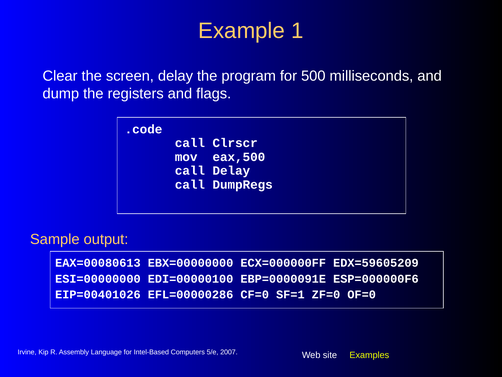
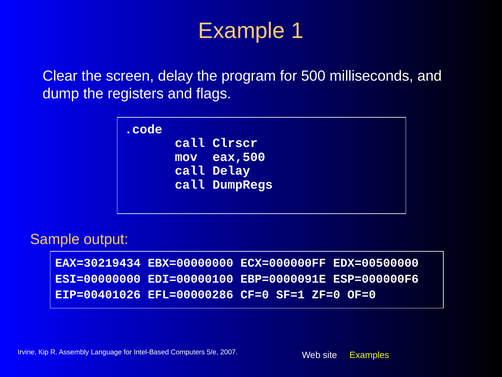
EAX=00080613: EAX=00080613 -> EAX=30219434 (98, 263)
EDX=59605209: EDX=59605209 -> EDX=00500000 (376, 263)
